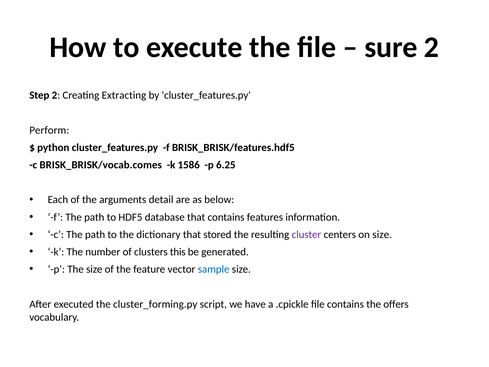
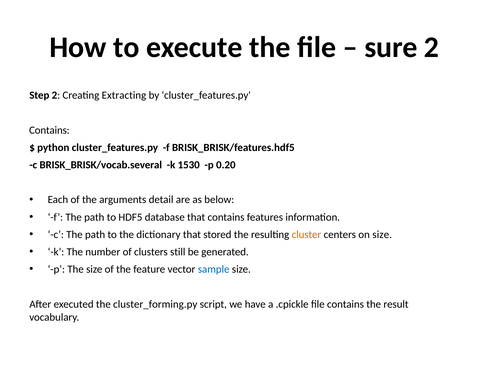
Perform: Perform -> Contains (49, 130)
BRISK_BRISK/vocab.comes: BRISK_BRISK/vocab.comes -> BRISK_BRISK/vocab.several (101, 165)
1586: 1586 -> 1530 (189, 165)
6.25: 6.25 -> 0.20 (226, 165)
cluster colour: purple -> orange (306, 234)
this: this -> still (178, 252)
offers: offers -> result (396, 304)
